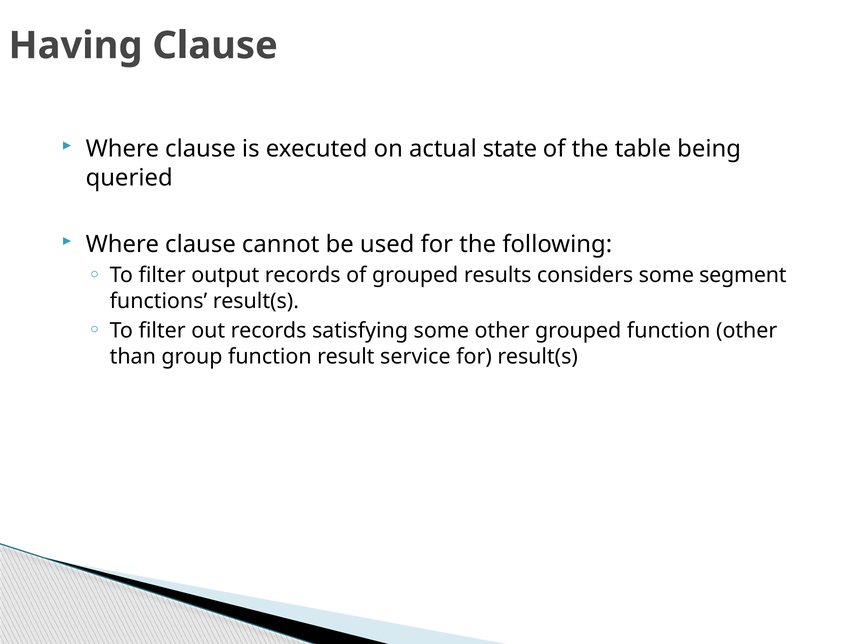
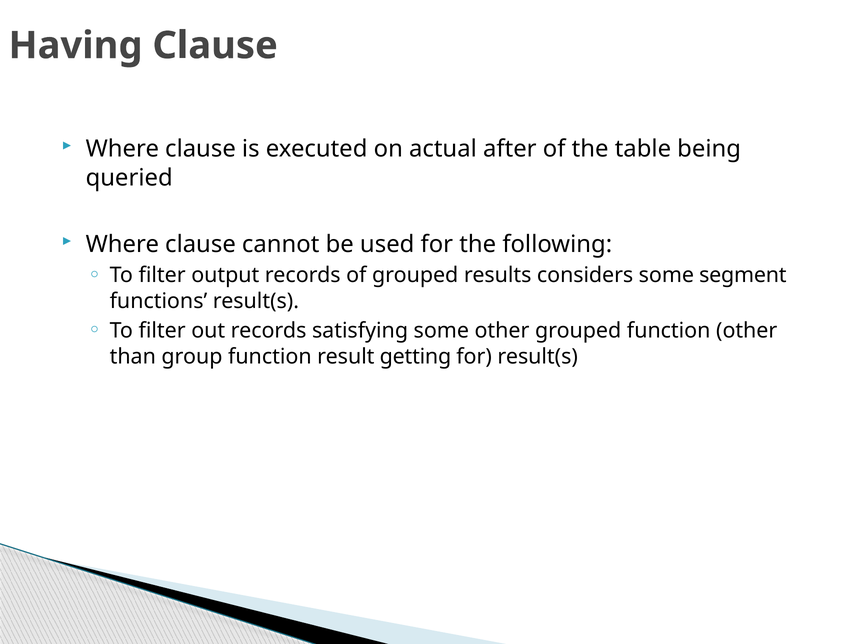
state: state -> after (510, 149)
service: service -> getting (415, 356)
